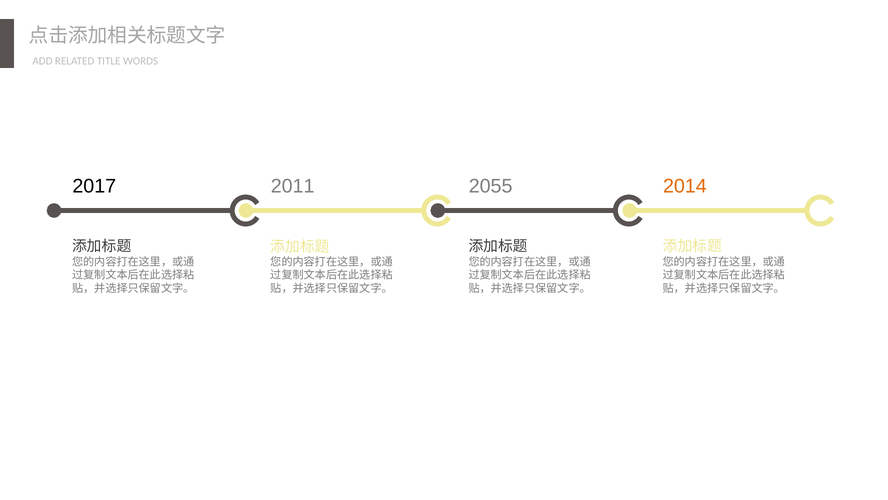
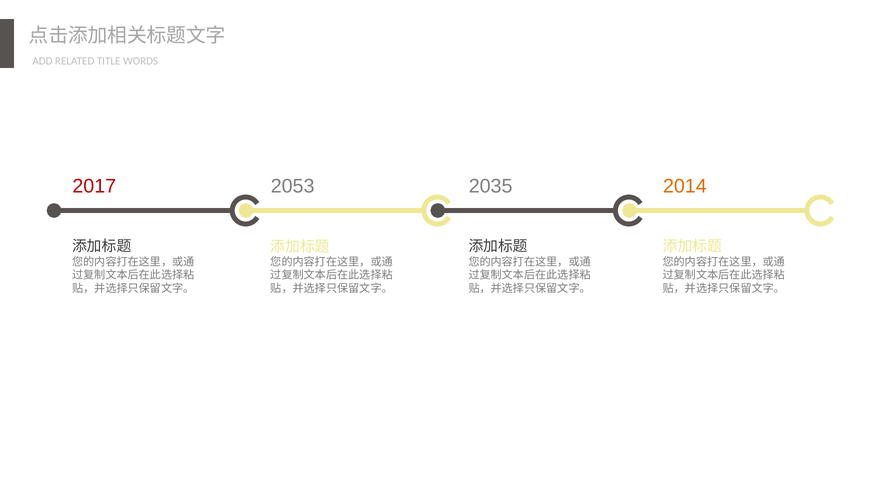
2017 colour: black -> red (94, 186)
2055: 2055 -> 2035 (491, 186)
2011: 2011 -> 2053 (293, 186)
